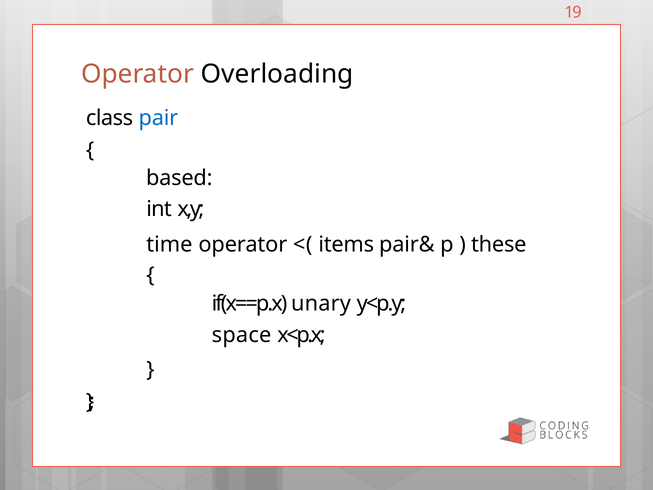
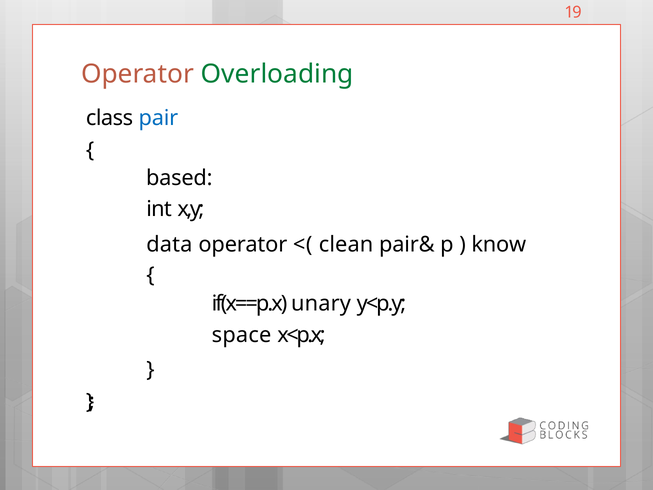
Overloading colour: black -> green (277, 74)
time: time -> data (169, 244)
items: items -> clean (346, 244)
these: these -> know (499, 244)
